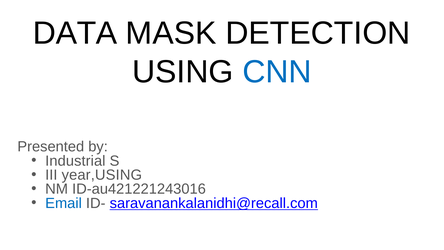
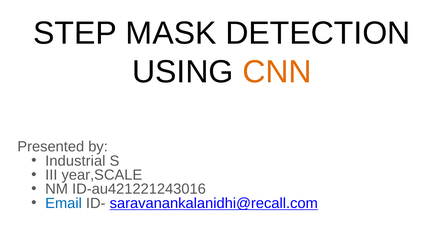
DATA: DATA -> STEP (75, 33)
CNN colour: blue -> orange (277, 72)
year,USING: year,USING -> year,SCALE (102, 175)
